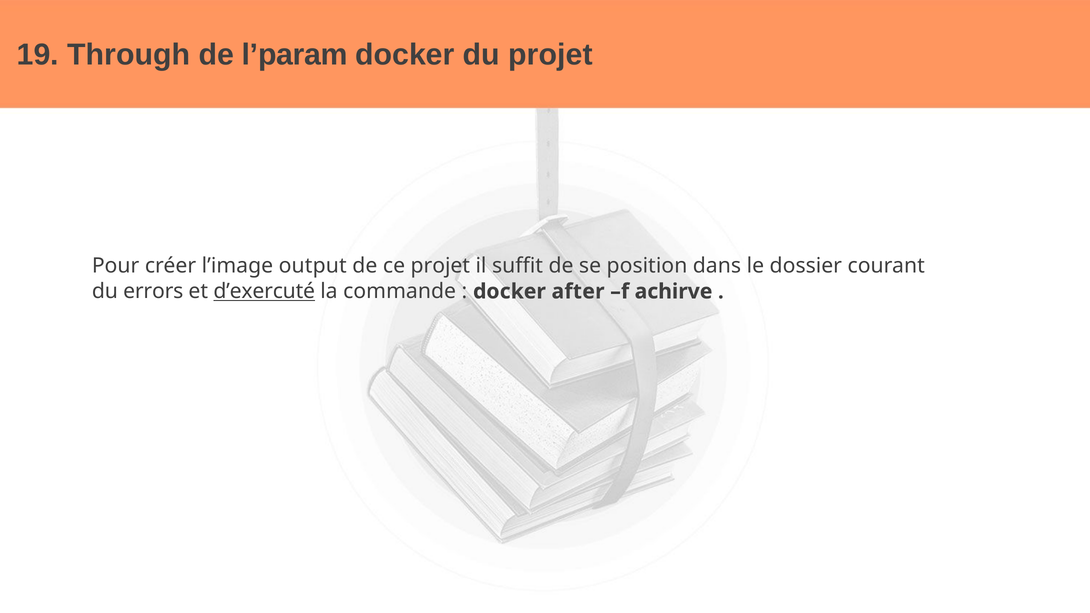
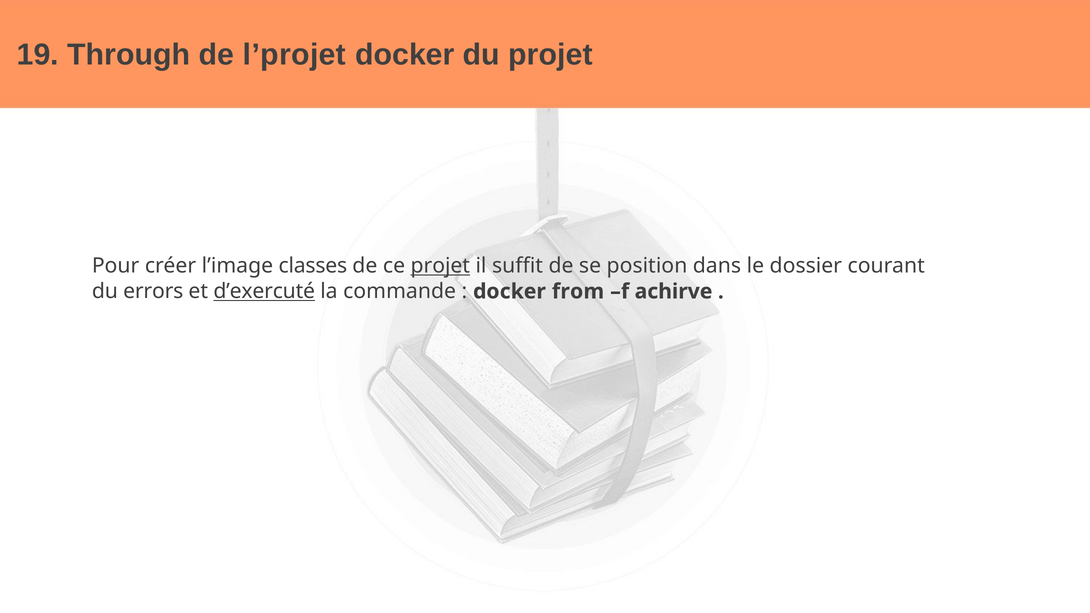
l’param: l’param -> l’projet (294, 55)
output: output -> classes (313, 266)
projet underline: none -> present (440, 266)
after: after -> from (578, 292)
